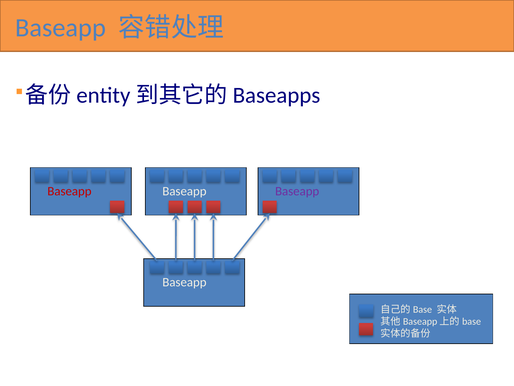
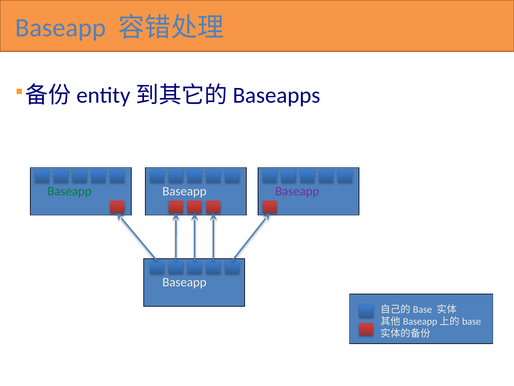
Baseapp colour: red -> green (69, 191)
